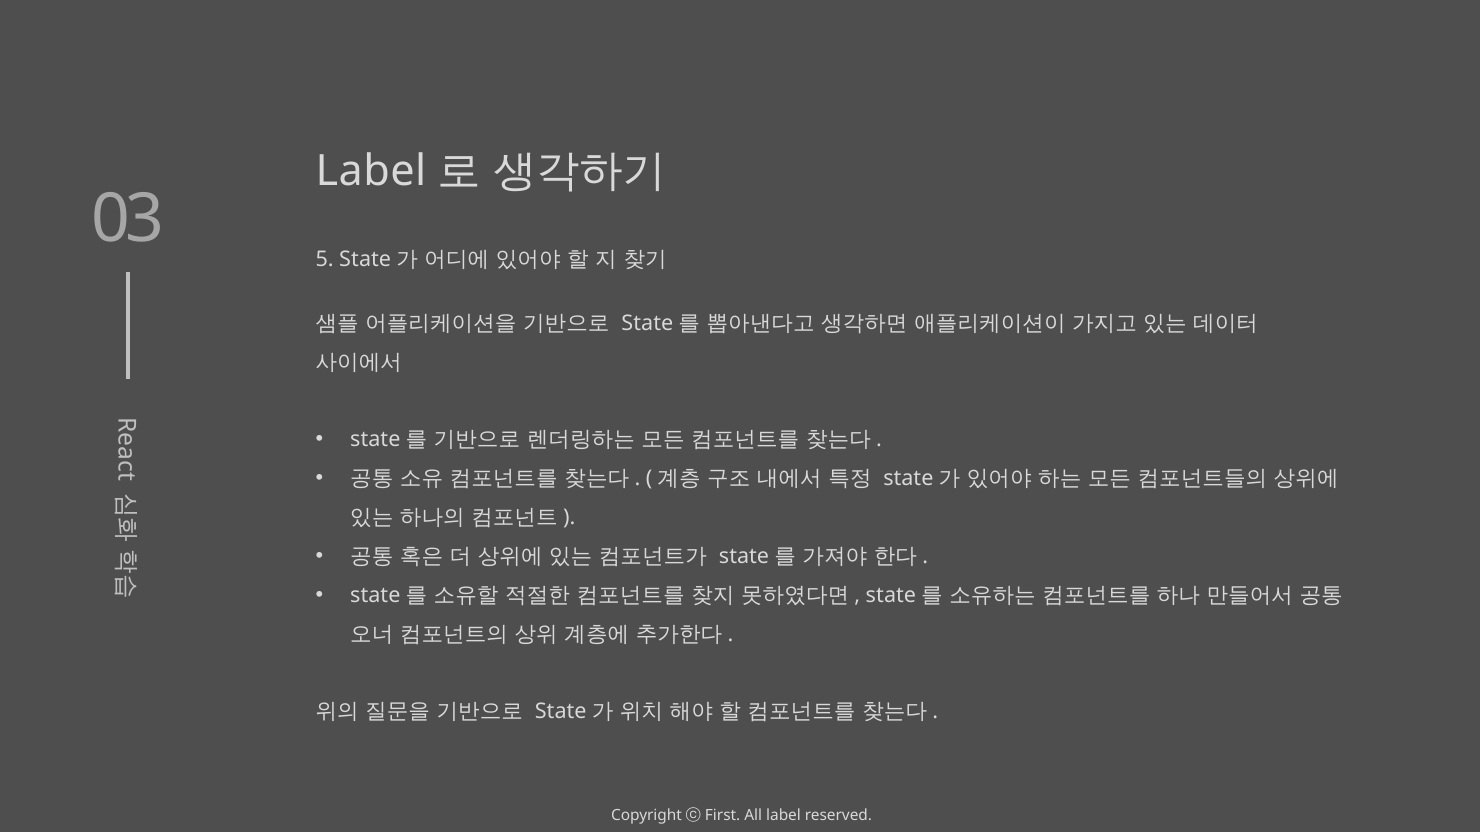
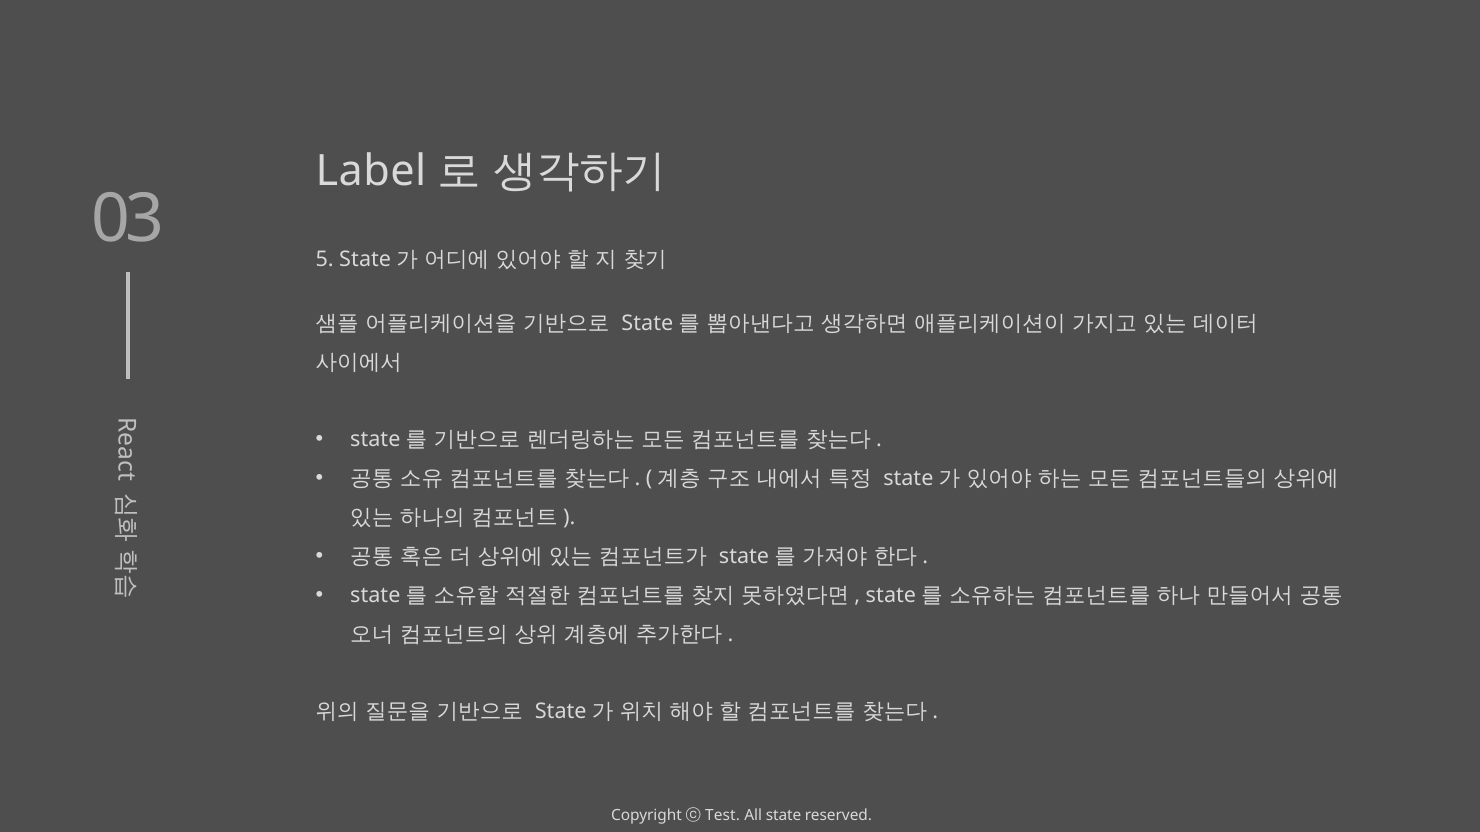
First: First -> Test (723, 816)
All label: label -> state (784, 816)
